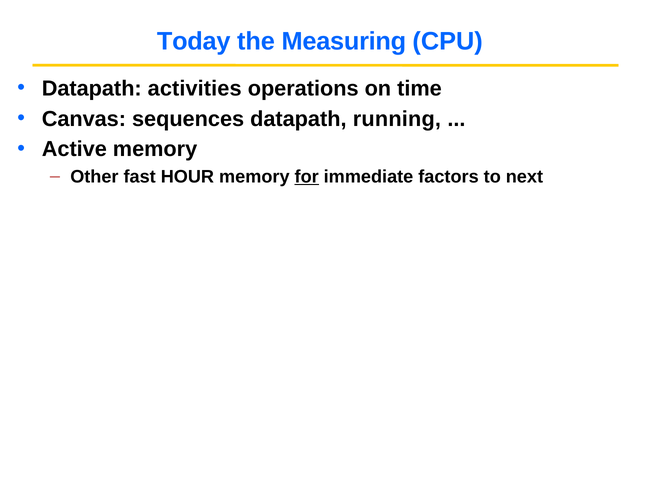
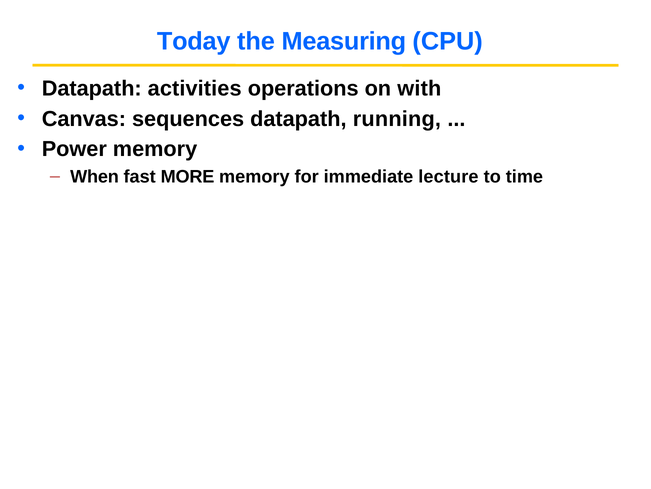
time: time -> with (419, 88)
Active: Active -> Power (74, 149)
Other: Other -> When (94, 176)
HOUR: HOUR -> MORE (187, 176)
for underline: present -> none (307, 176)
factors: factors -> lecture (448, 176)
next: next -> time (524, 176)
